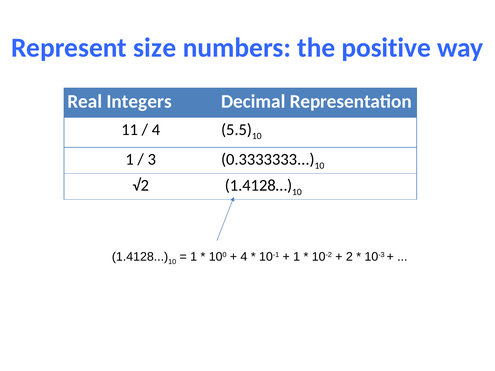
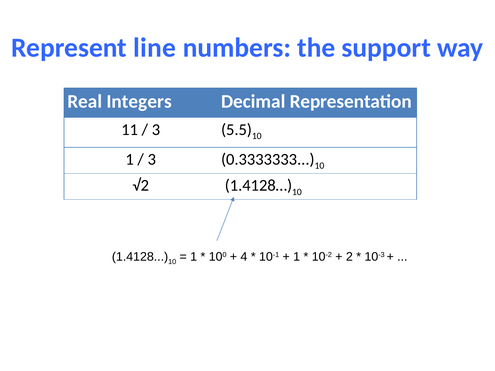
size: size -> line (155, 48)
positive: positive -> support (386, 48)
4: 4 -> 3 (156, 130)
